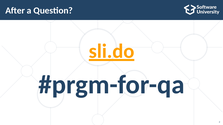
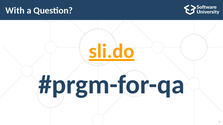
After: After -> With (15, 11)
